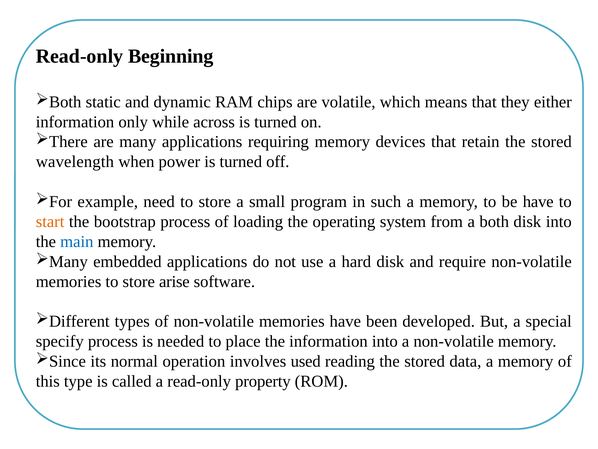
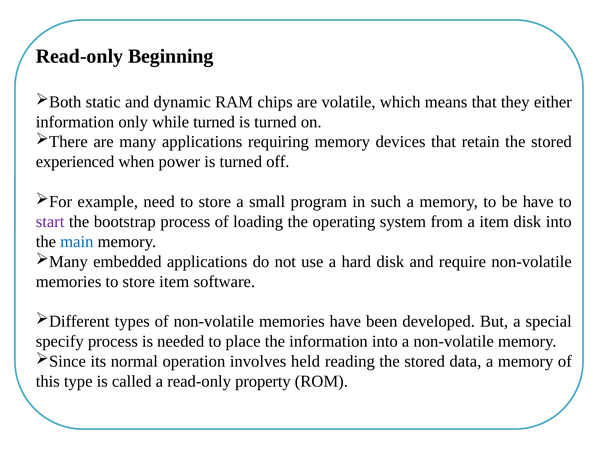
while across: across -> turned (214, 122)
wavelength: wavelength -> experienced (75, 162)
start colour: orange -> purple (50, 221)
a both: both -> item (494, 221)
store arise: arise -> item (174, 281)
used: used -> held (306, 361)
